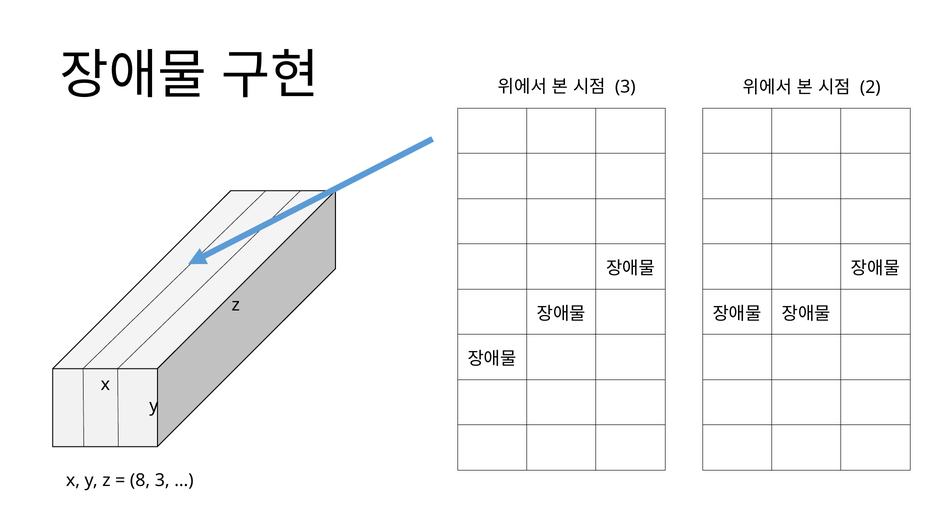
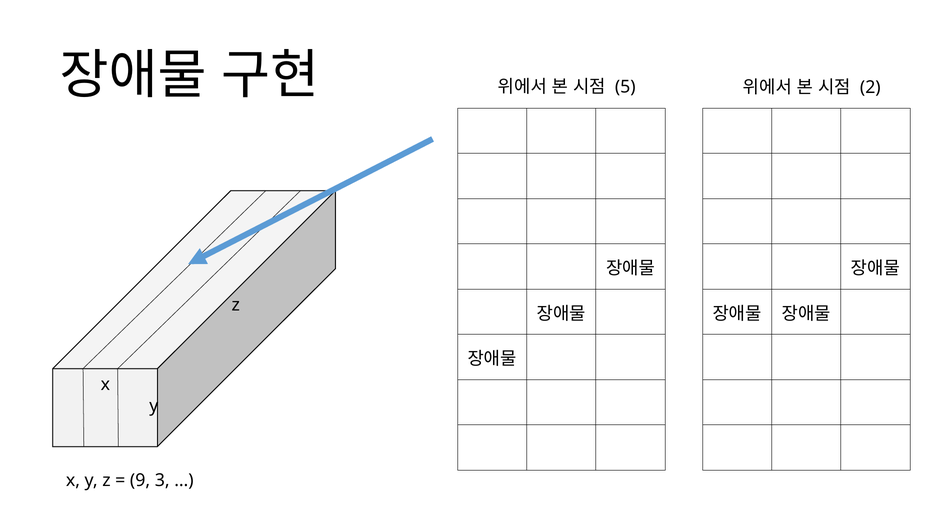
3: 3 -> 5 (625, 87)
8: 8 -> 9 (140, 480)
